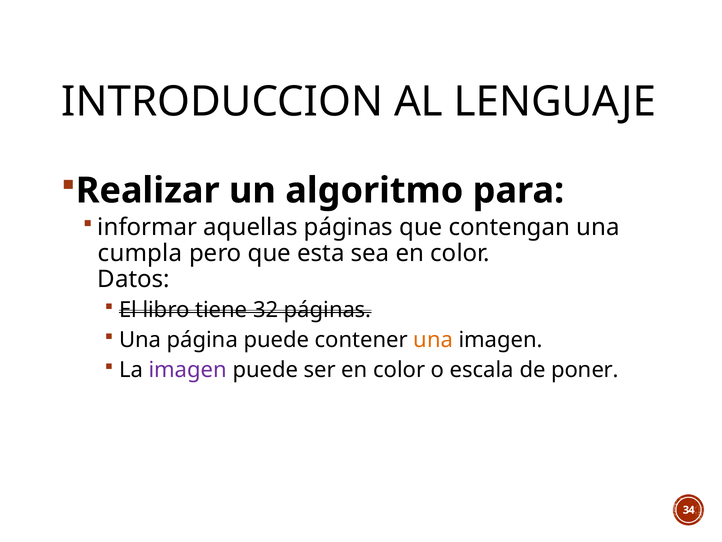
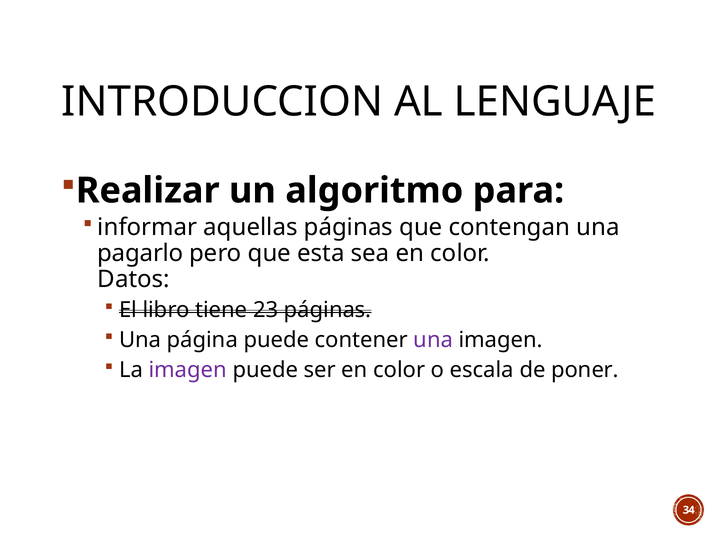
cumpla: cumpla -> pagarlo (140, 253)
32: 32 -> 23 (266, 310)
una colour: orange -> purple (433, 340)
